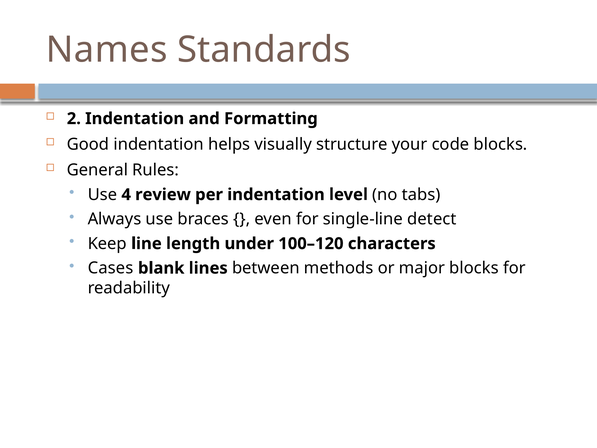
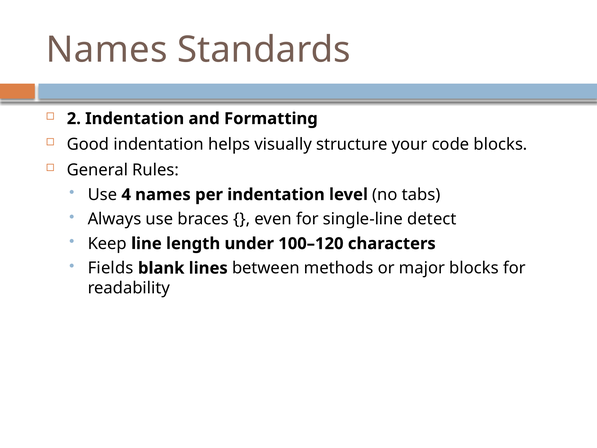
4 review: review -> names (163, 195)
Cases: Cases -> Fields (111, 268)
